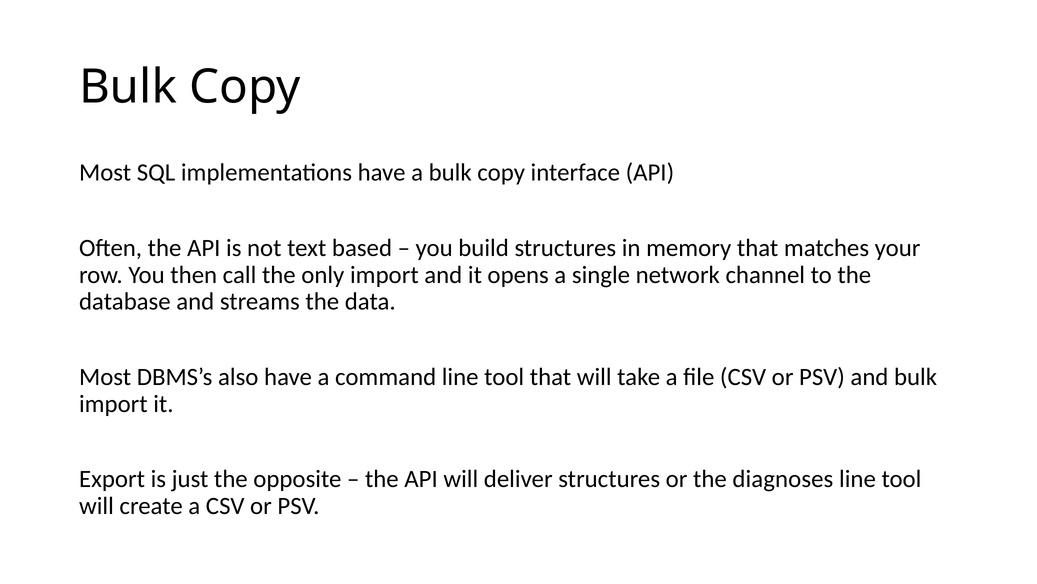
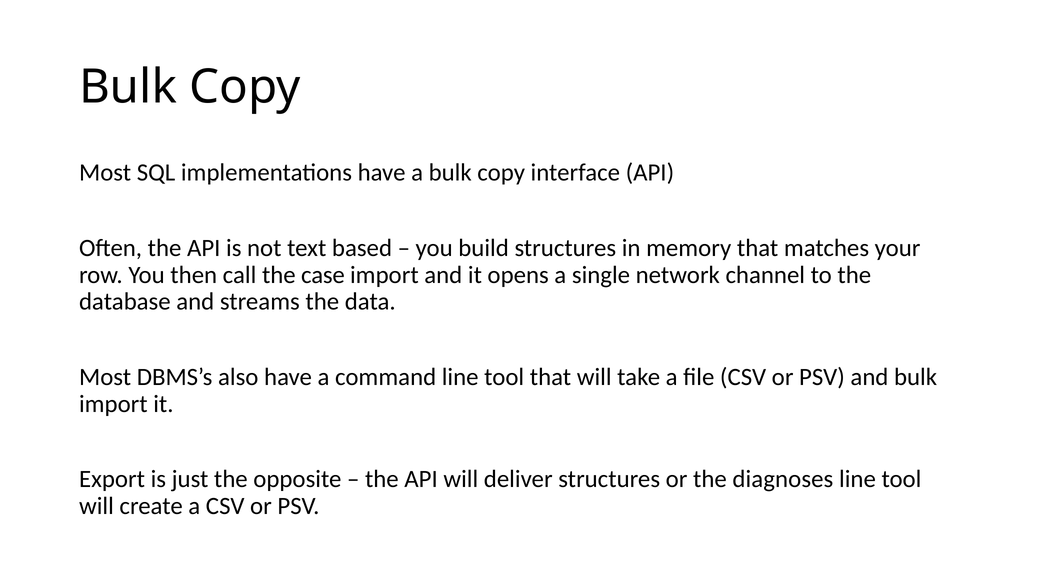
only: only -> case (323, 274)
